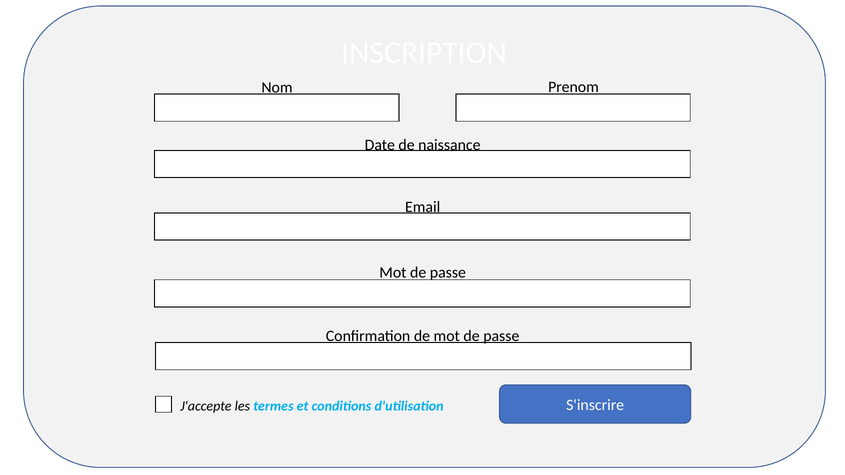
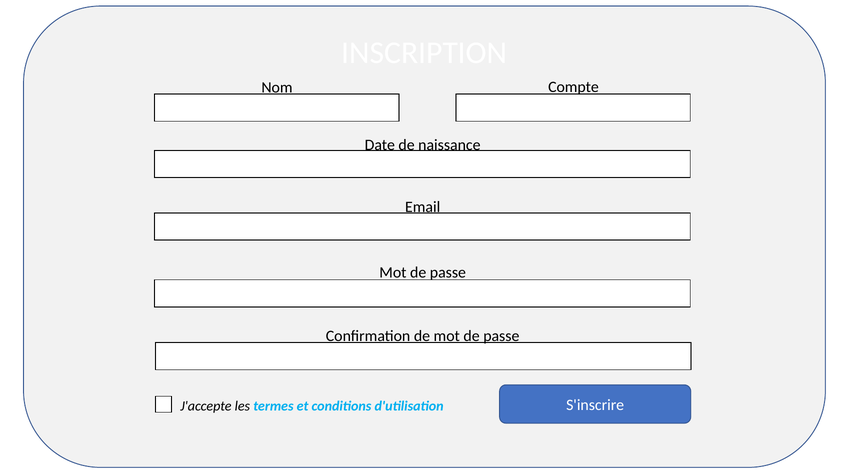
Prenom: Prenom -> Compte (573, 87)
